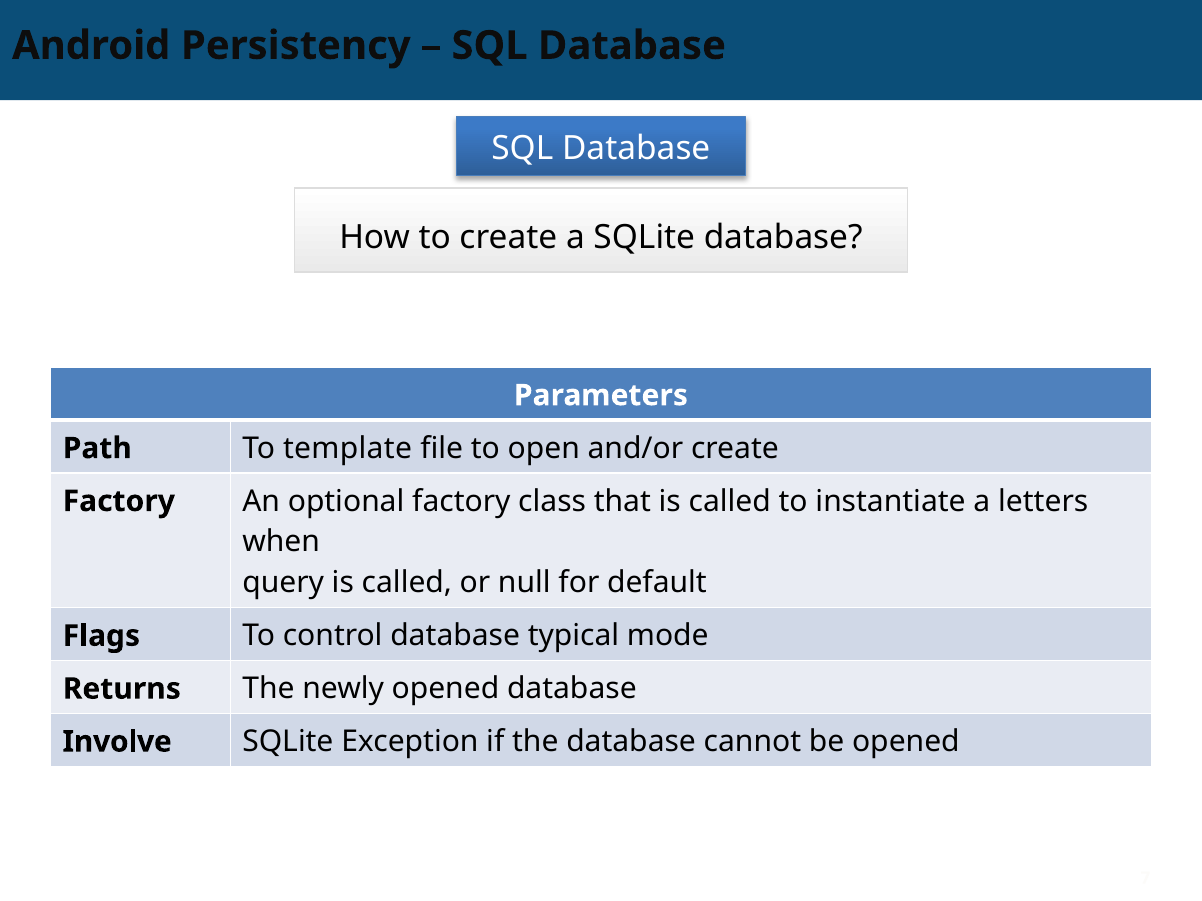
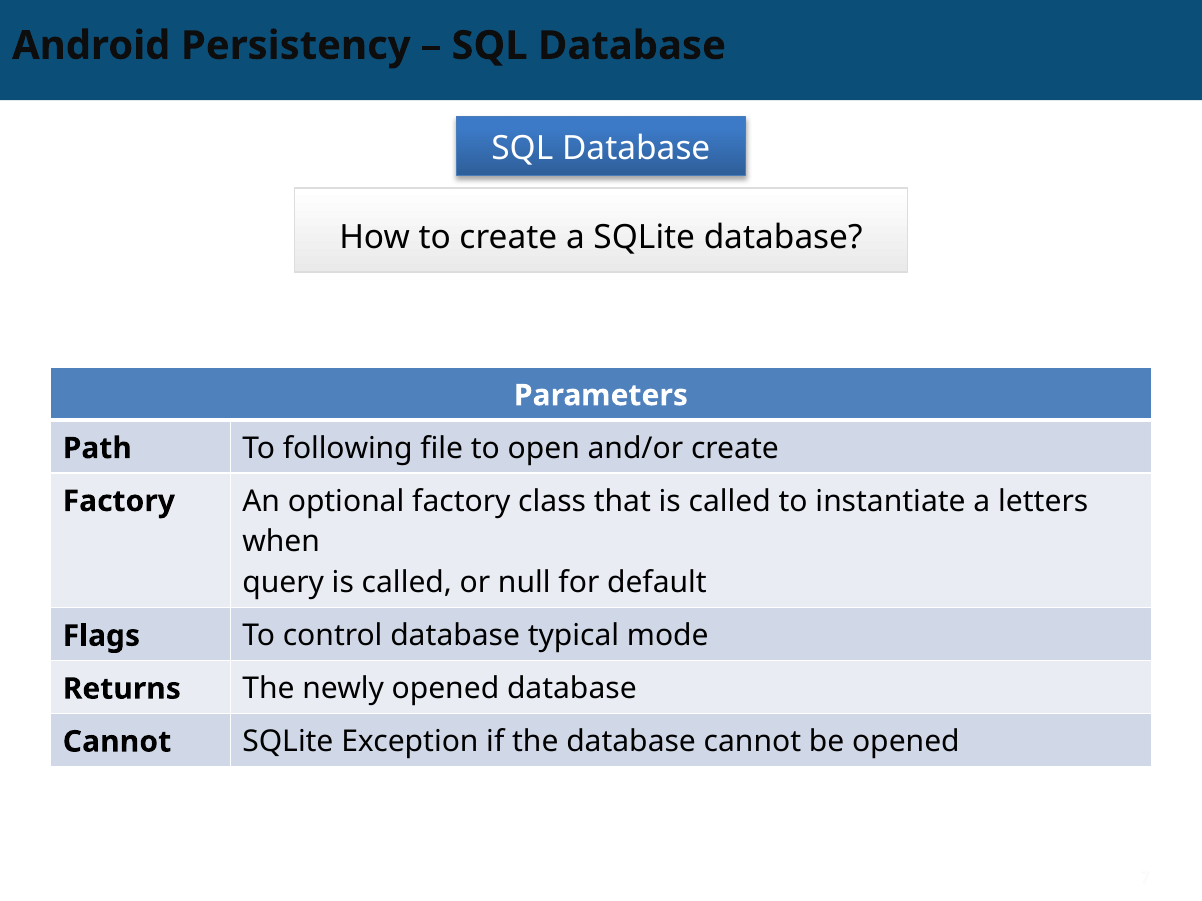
template: template -> following (348, 449)
Involve: Involve -> Cannot (117, 742)
